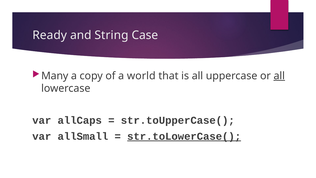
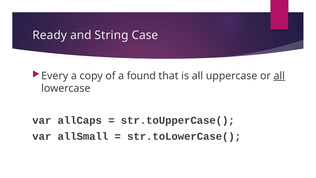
Many: Many -> Every (55, 76)
world: world -> found (141, 76)
str.toLowerCase( underline: present -> none (184, 136)
